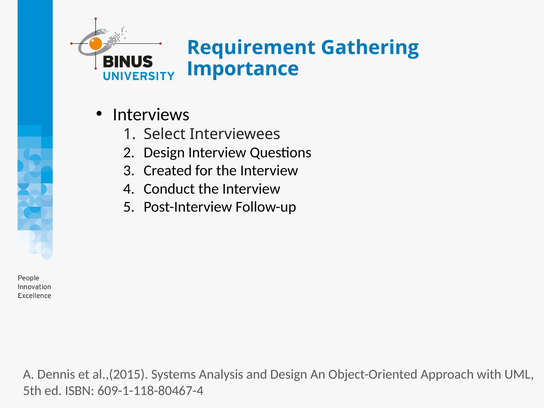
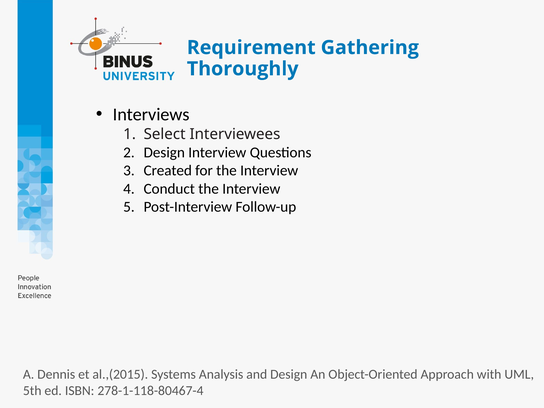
Importance: Importance -> Thoroughly (243, 69)
609-1-118-80467-4: 609-1-118-80467-4 -> 278-1-118-80467-4 (150, 391)
